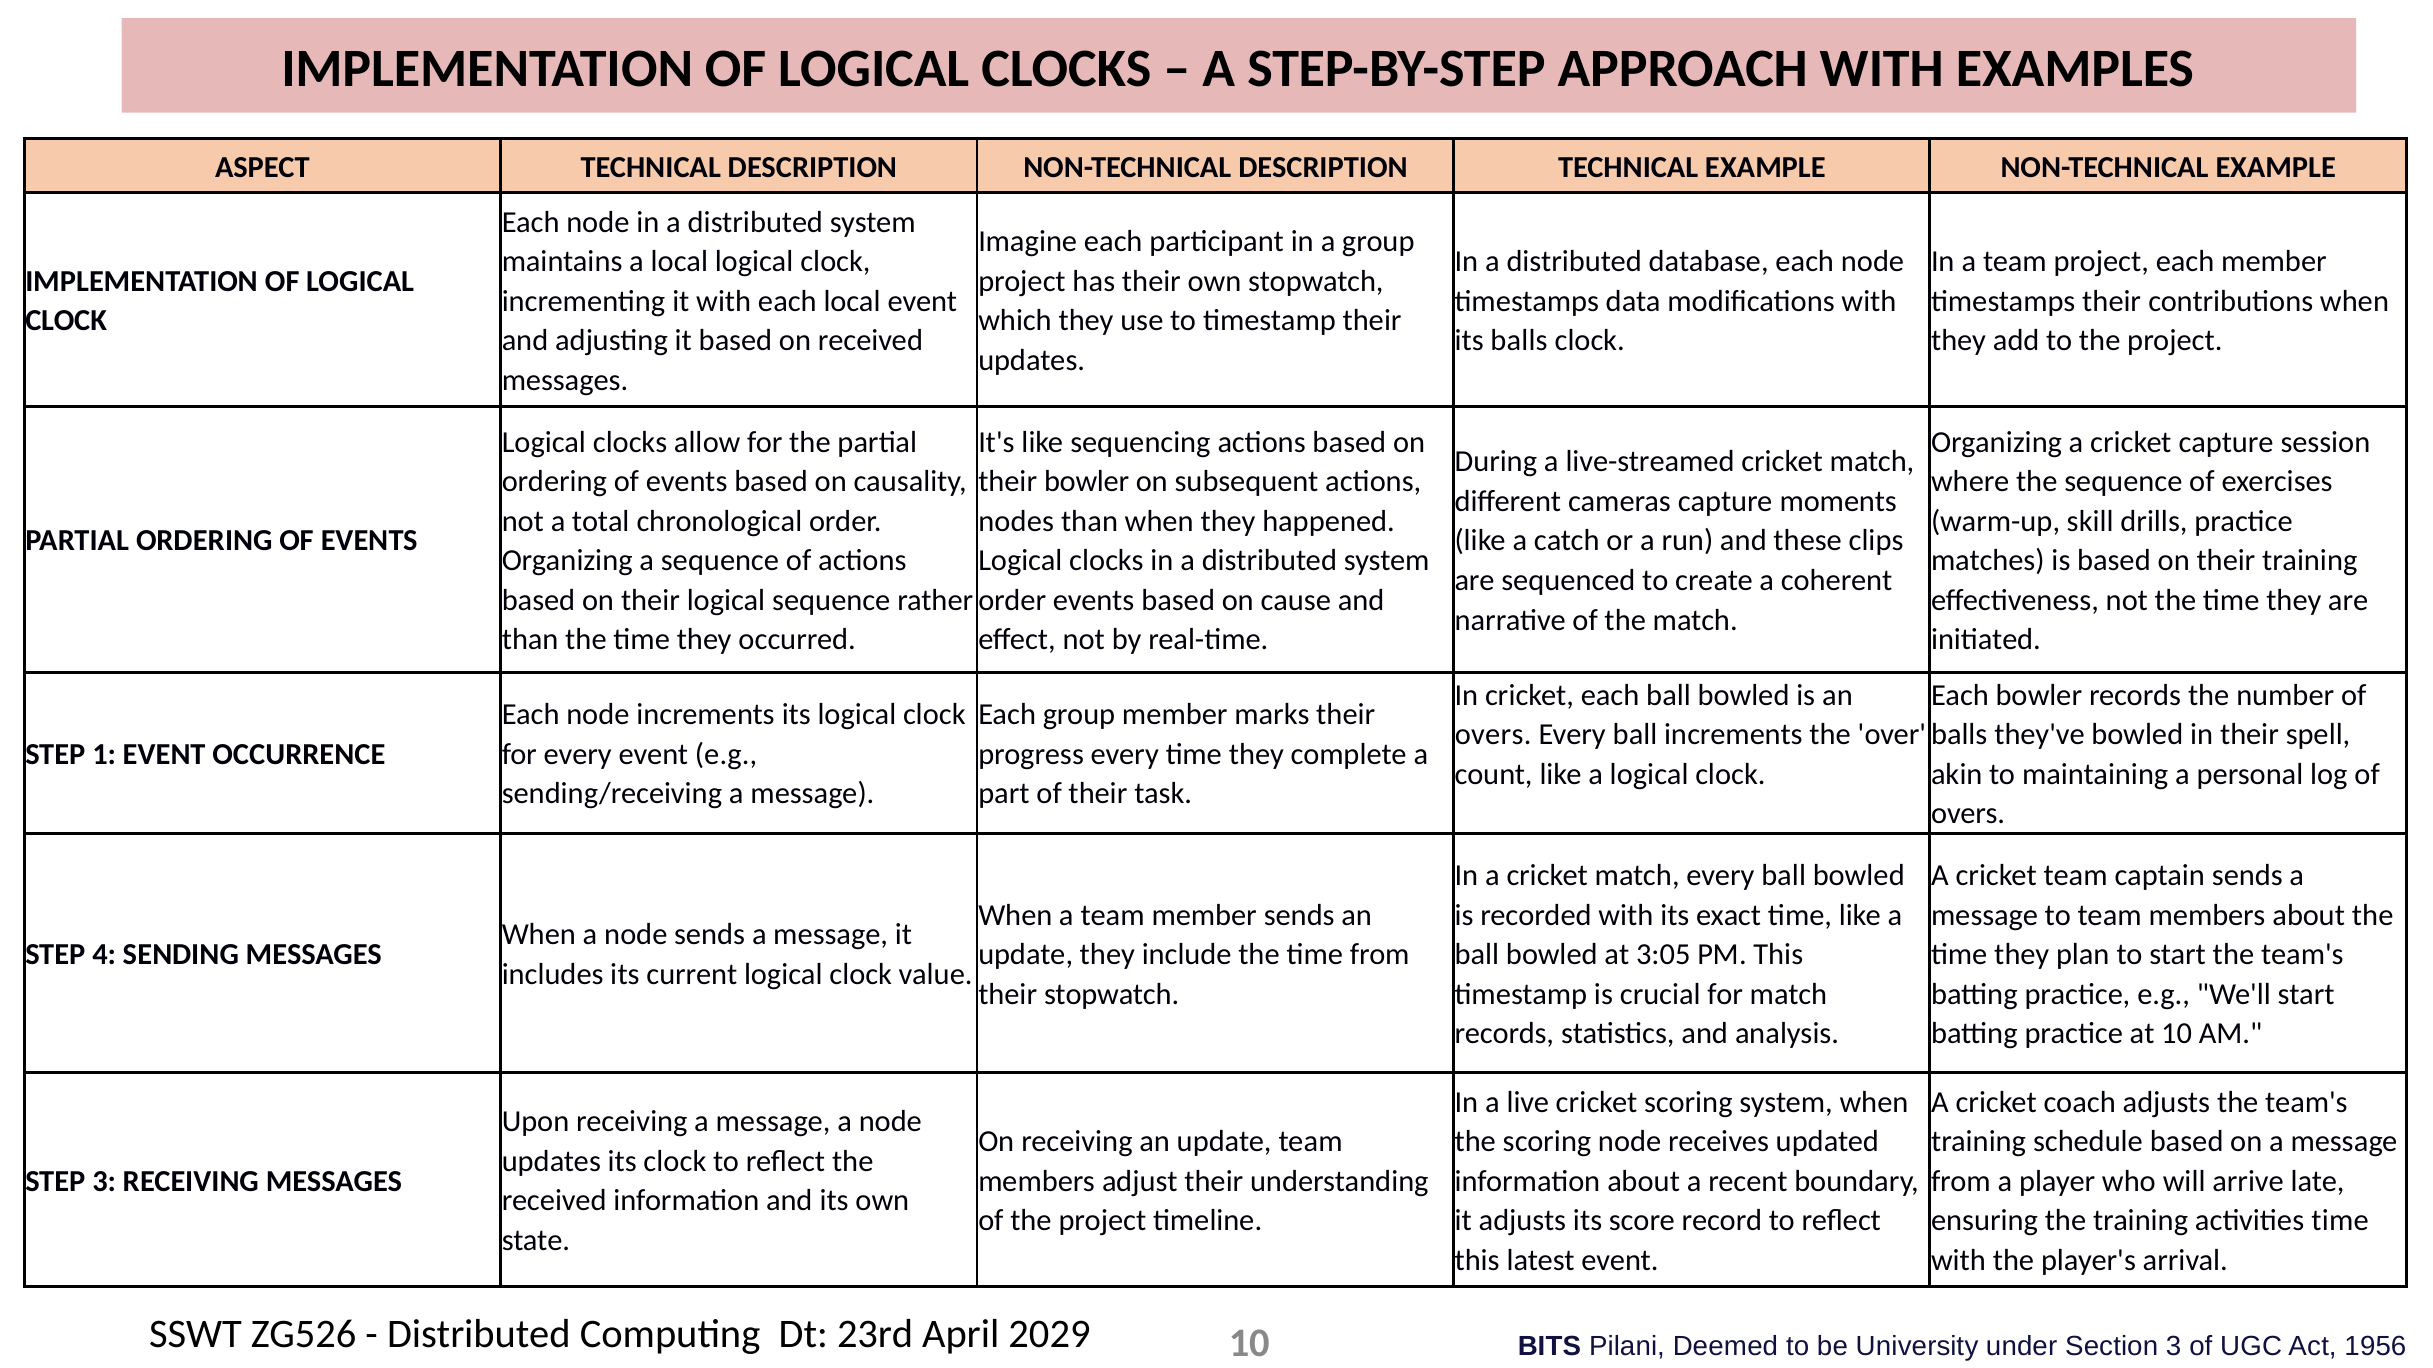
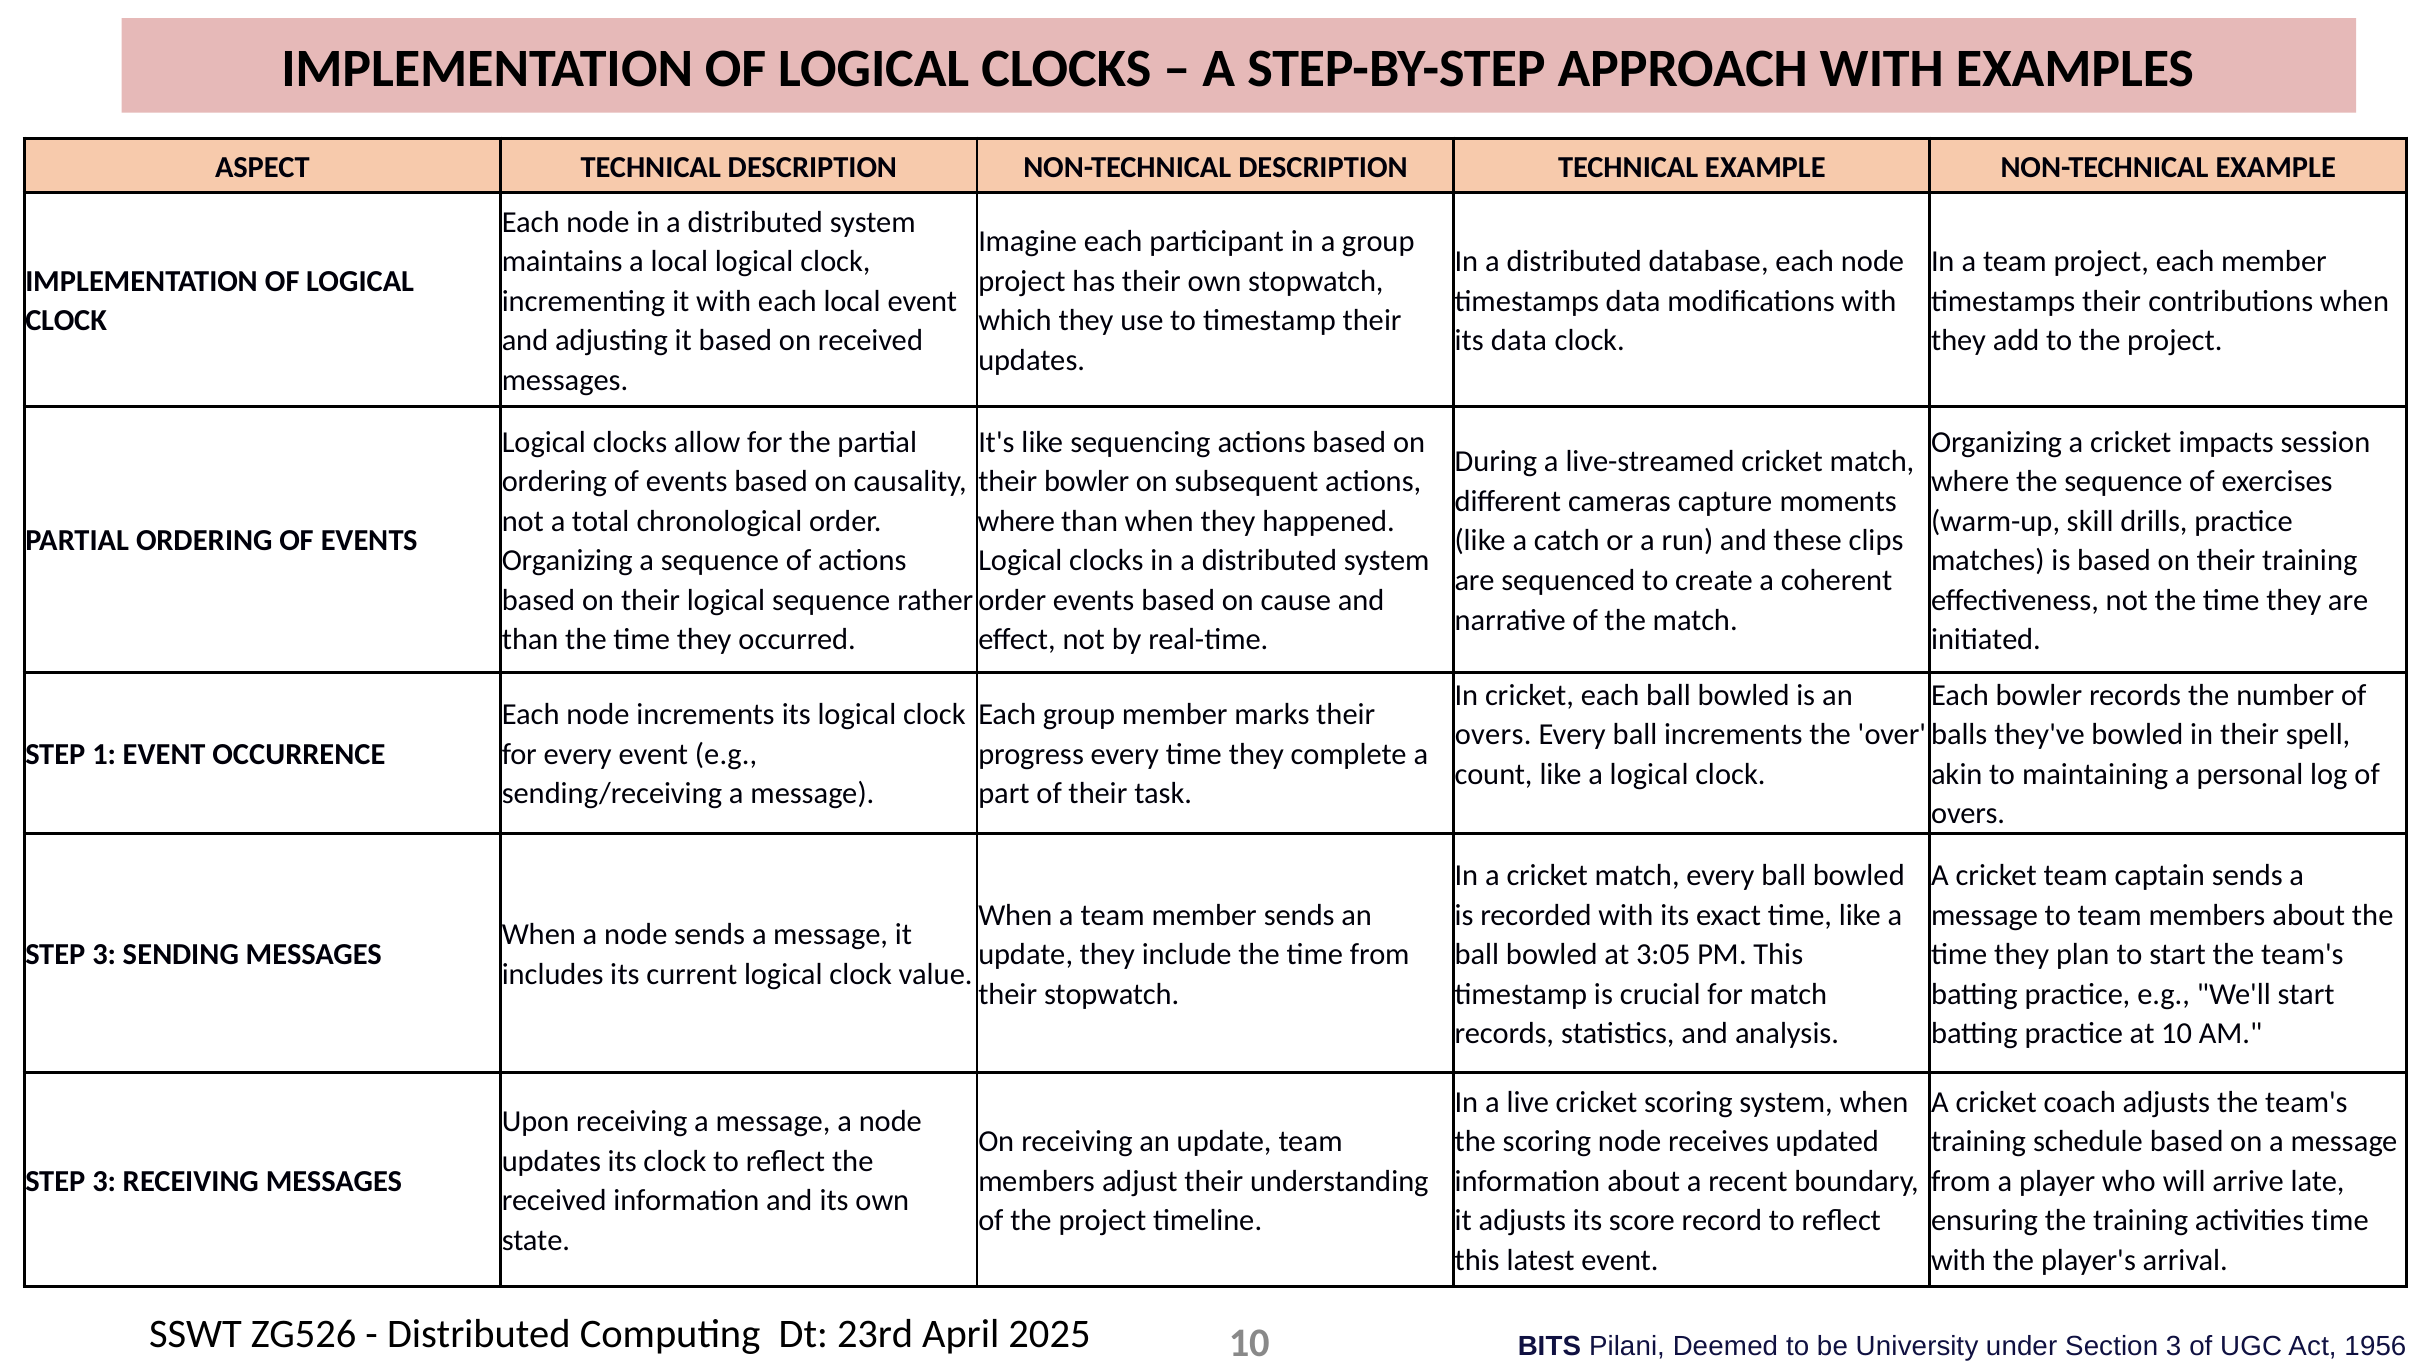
its balls: balls -> data (1519, 341)
cricket capture: capture -> impacts (2226, 442)
nodes: nodes -> where (1016, 521)
4: 4 -> 3 (104, 955)
2029: 2029 -> 2025 (1049, 1335)
